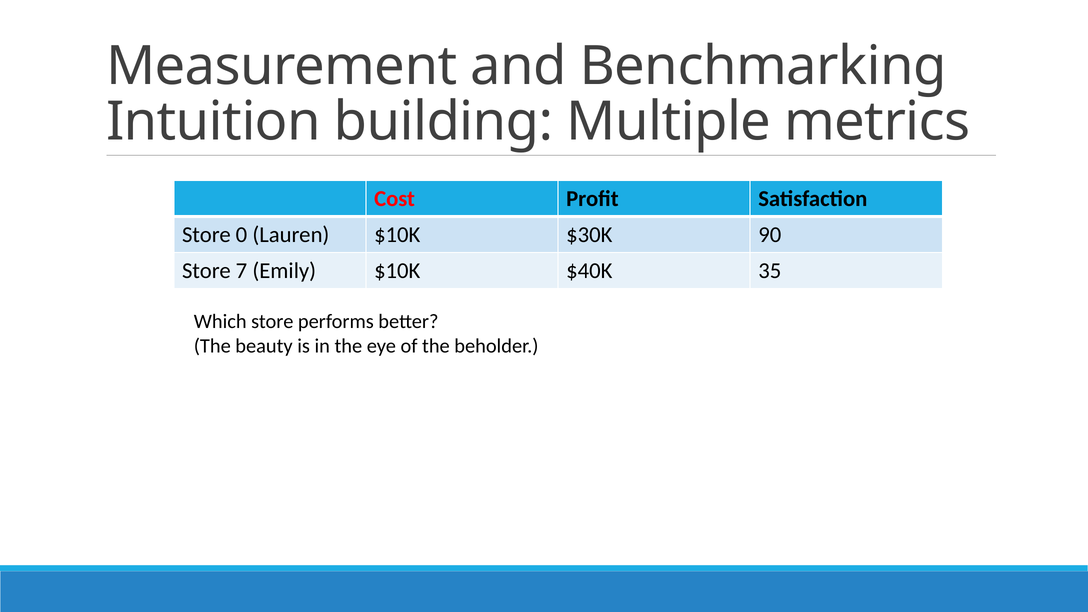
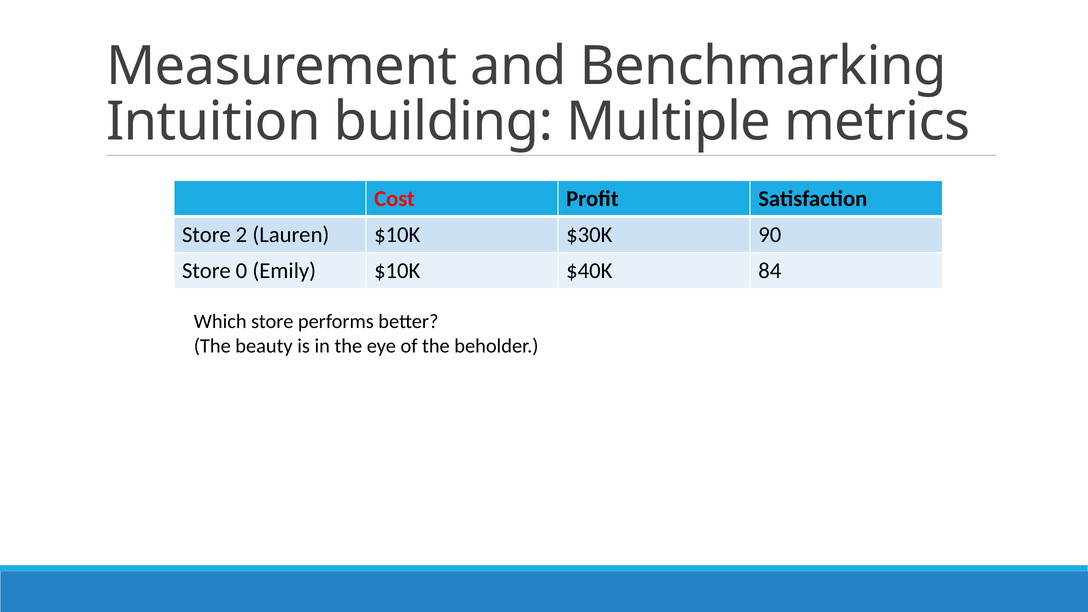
0: 0 -> 2 (241, 235)
7: 7 -> 0 (241, 271)
35: 35 -> 84 (770, 271)
